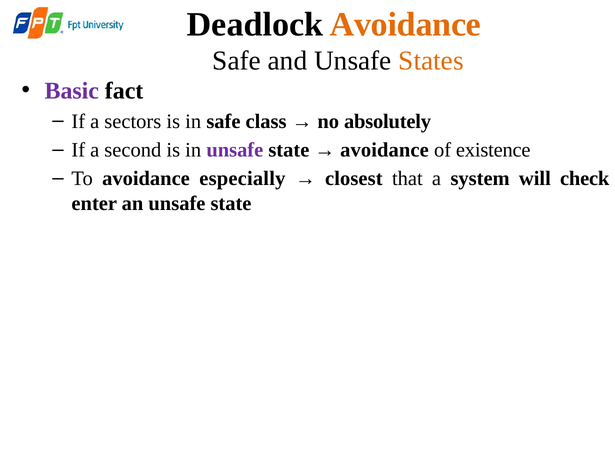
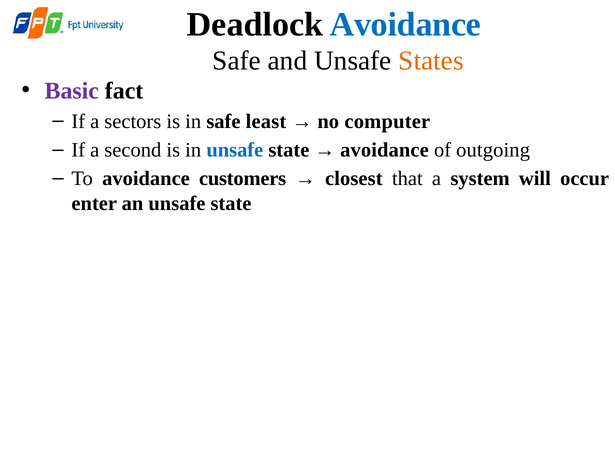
Avoidance colour: orange -> blue (405, 24)
class: class -> least (266, 121)
absolutely: absolutely -> computer (387, 121)
unsafe colour: purple -> blue (235, 150)
existence: existence -> outgoing (493, 150)
especially: especially -> customers (243, 179)
check: check -> occur (585, 179)
